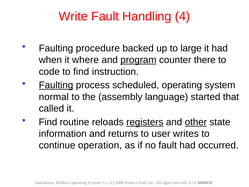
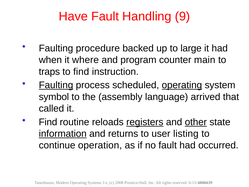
Write: Write -> Have (73, 16)
4: 4 -> 9 (182, 16)
program underline: present -> none (138, 60)
there: there -> main (205, 60)
code: code -> traps (49, 72)
operating underline: none -> present (182, 85)
normal: normal -> symbol (54, 97)
started: started -> arrived (206, 97)
information underline: none -> present (63, 134)
writes: writes -> listing (186, 134)
